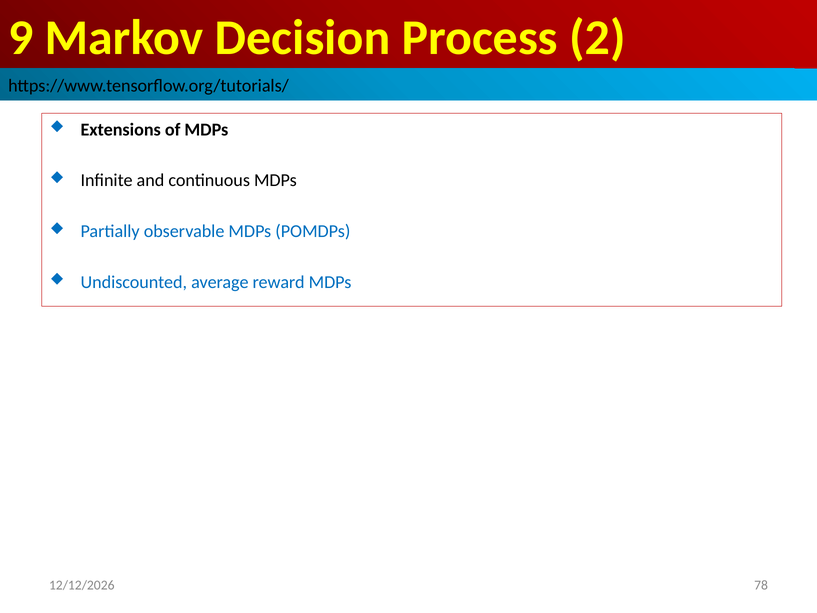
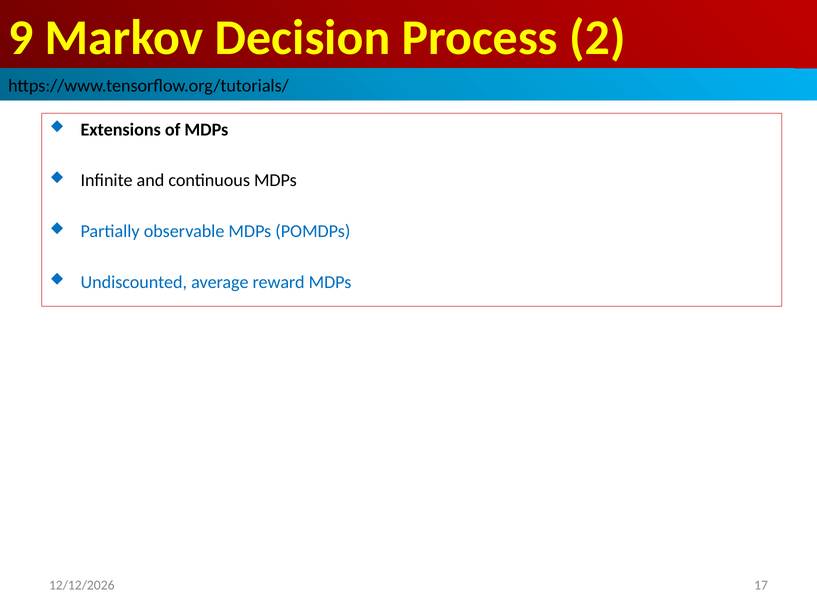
78: 78 -> 17 (761, 585)
